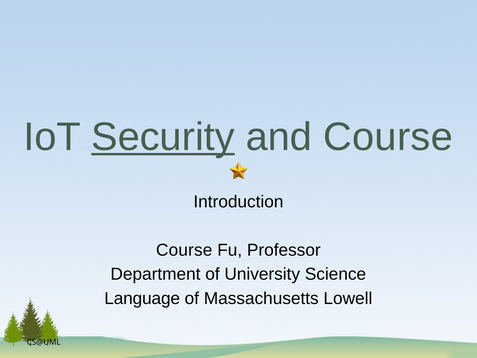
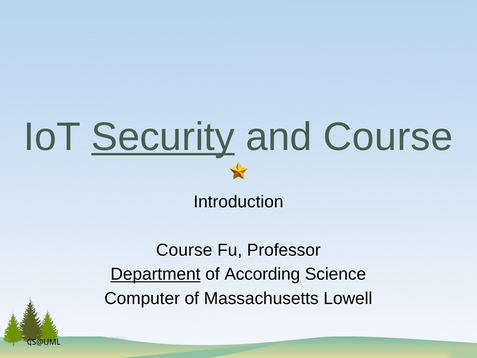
Department underline: none -> present (155, 274)
University: University -> According (262, 274)
Language: Language -> Computer (142, 298)
